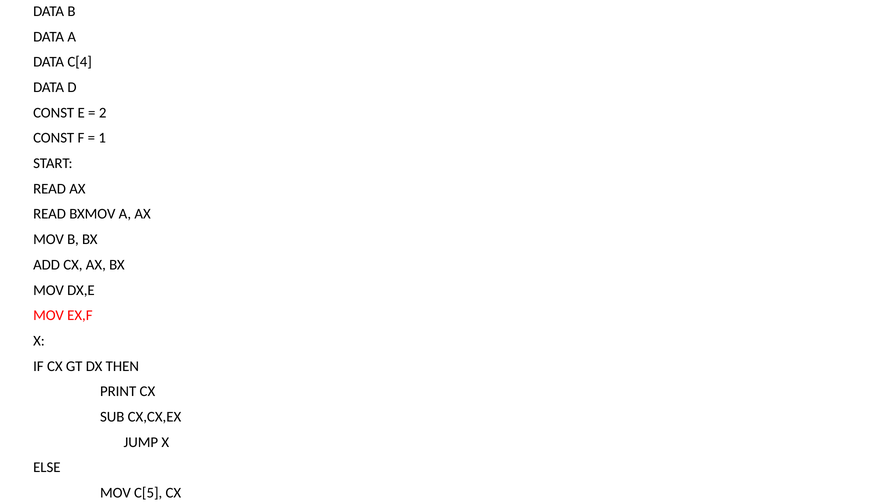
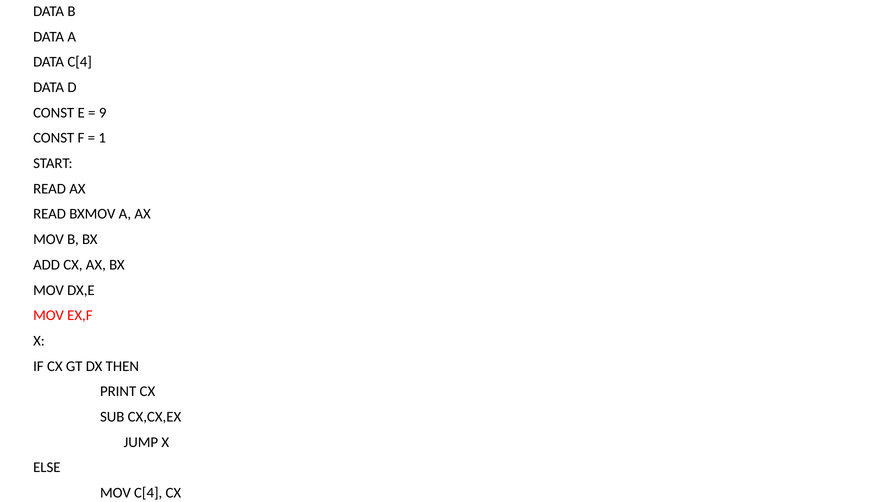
2: 2 -> 9 (103, 113)
MOV C[5: C[5 -> C[4 (148, 493)
